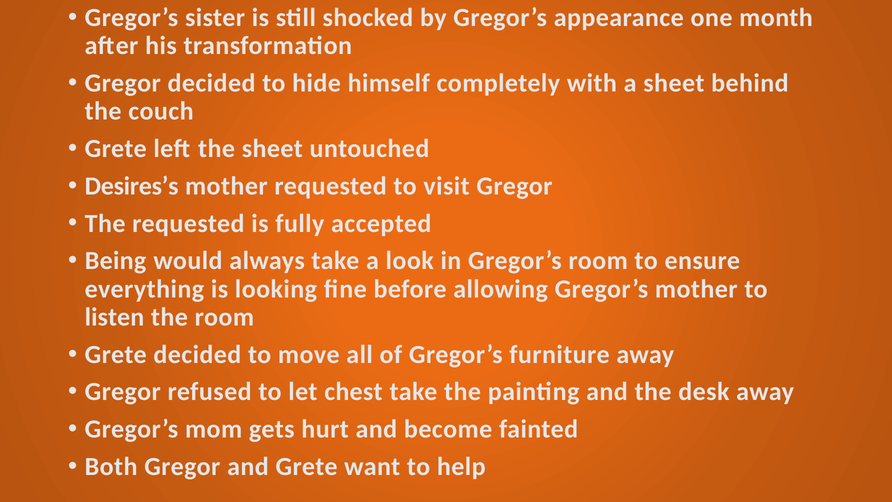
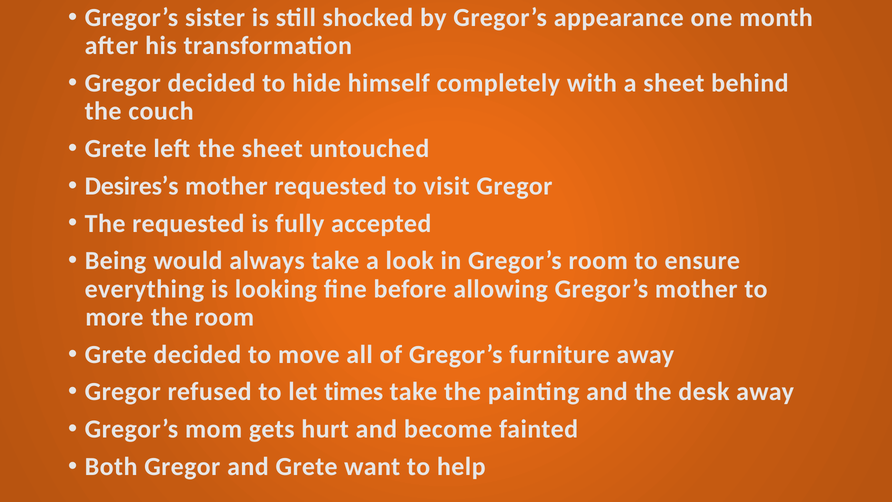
listen: listen -> more (114, 317)
chest: chest -> times (354, 392)
